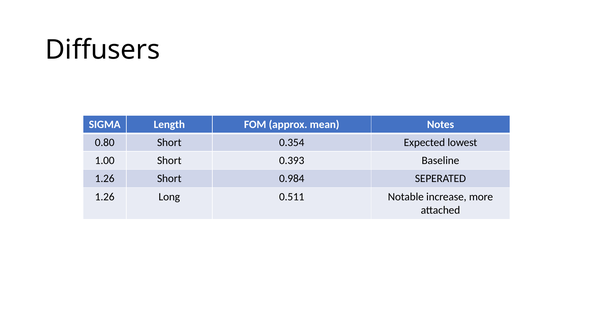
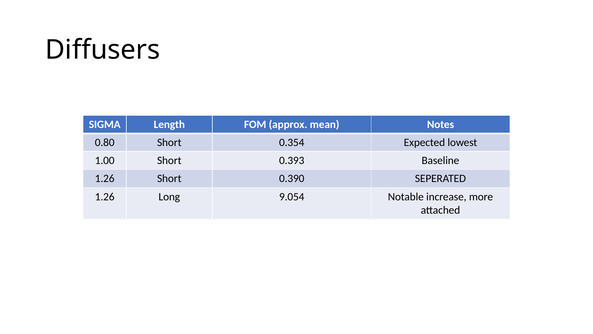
0.984: 0.984 -> 0.390 (292, 178)
0.511: 0.511 -> 9.054 (292, 196)
